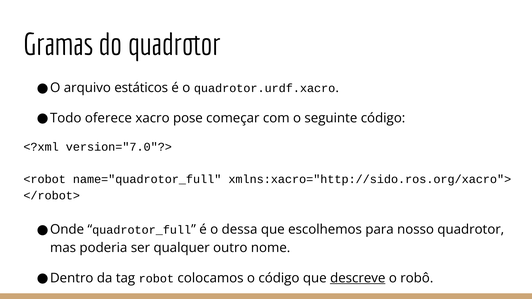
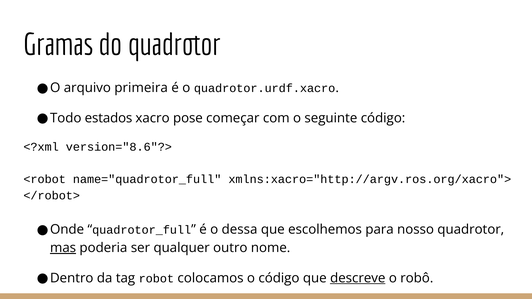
estáticos: estáticos -> primeira (141, 88)
oferece: oferece -> estados (109, 118)
version="7.0"?>: version="7.0"?> -> version="8.6"?> (119, 147)
xmlns:xacro="http://sido.ros.org/xacro">: xmlns:xacro="http://sido.ros.org/xacro"> -> xmlns:xacro="http://argv.ros.org/xacro"> (370, 180)
mas underline: none -> present (63, 248)
